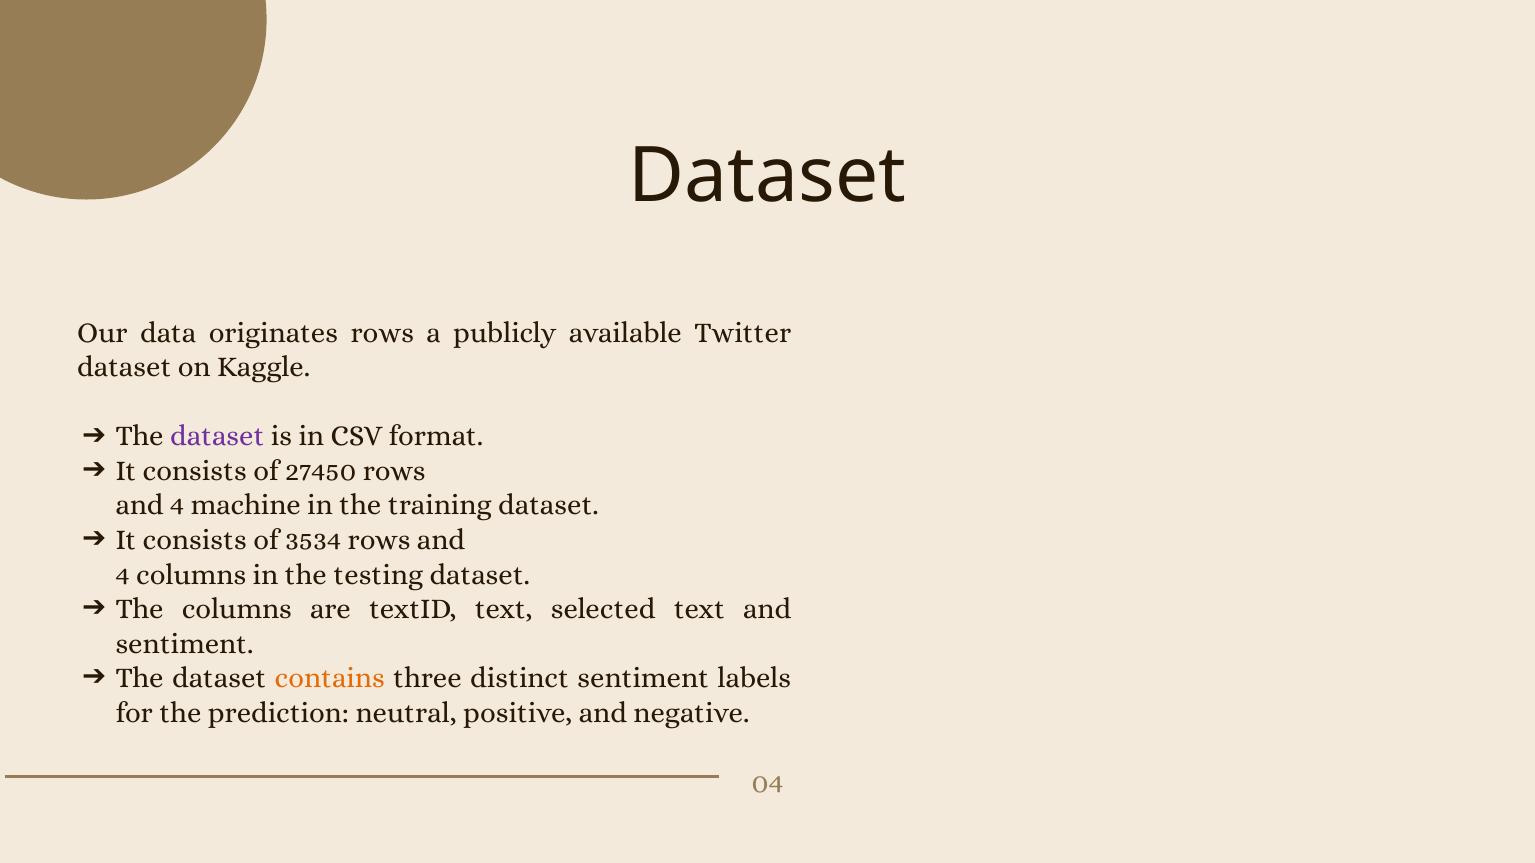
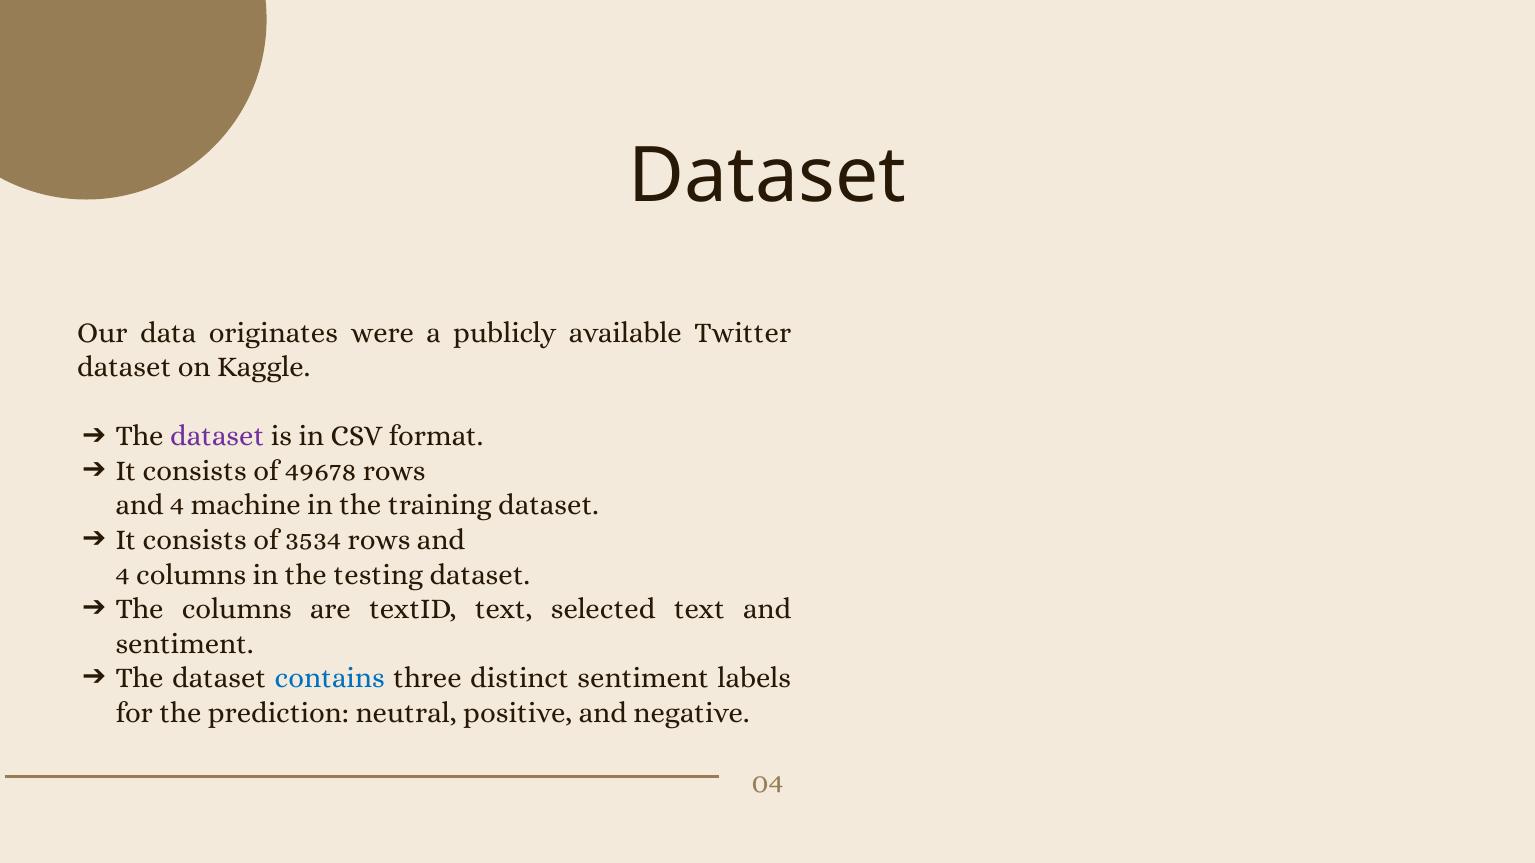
originates rows: rows -> were (382, 333)
27450: 27450 -> 49678 (321, 471)
contains colour: orange -> blue (330, 679)
